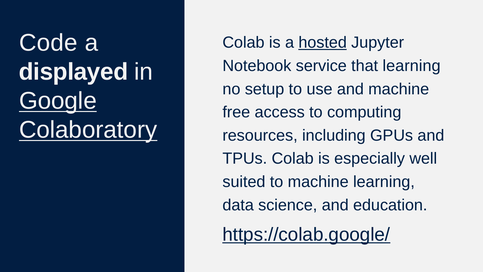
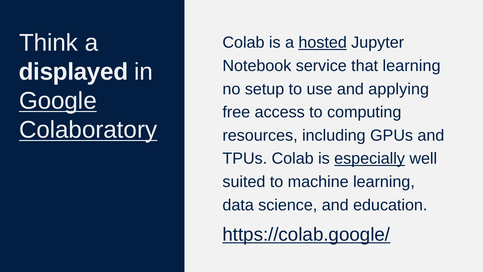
Code: Code -> Think (49, 43)
and machine: machine -> applying (399, 89)
especially underline: none -> present (370, 158)
